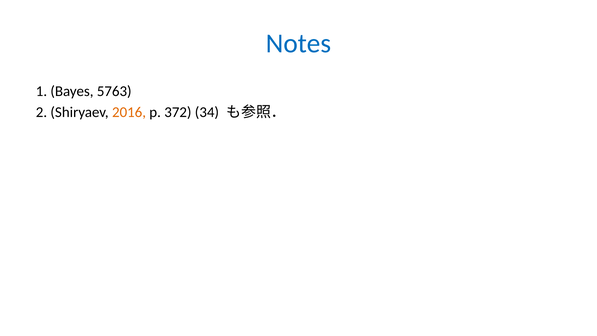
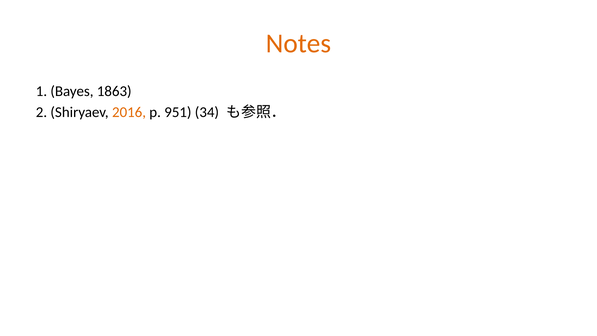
Notes colour: blue -> orange (298, 43)
5763: 5763 -> 1863 (114, 91)
372: 372 -> 951 (178, 112)
